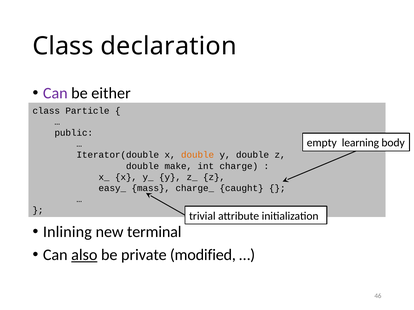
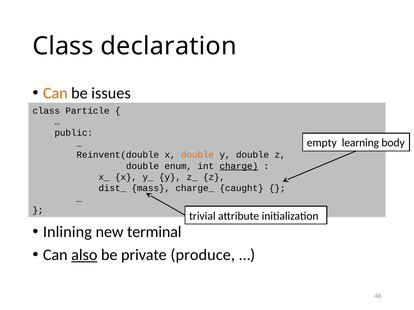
Can colour: purple -> orange (55, 93)
either: either -> issues (111, 93)
Iterator(double: Iterator(double -> Reinvent(double (118, 155)
make: make -> enum (178, 166)
charge underline: none -> present (239, 166)
easy_: easy_ -> dist_ (112, 188)
modified: modified -> produce (203, 255)
